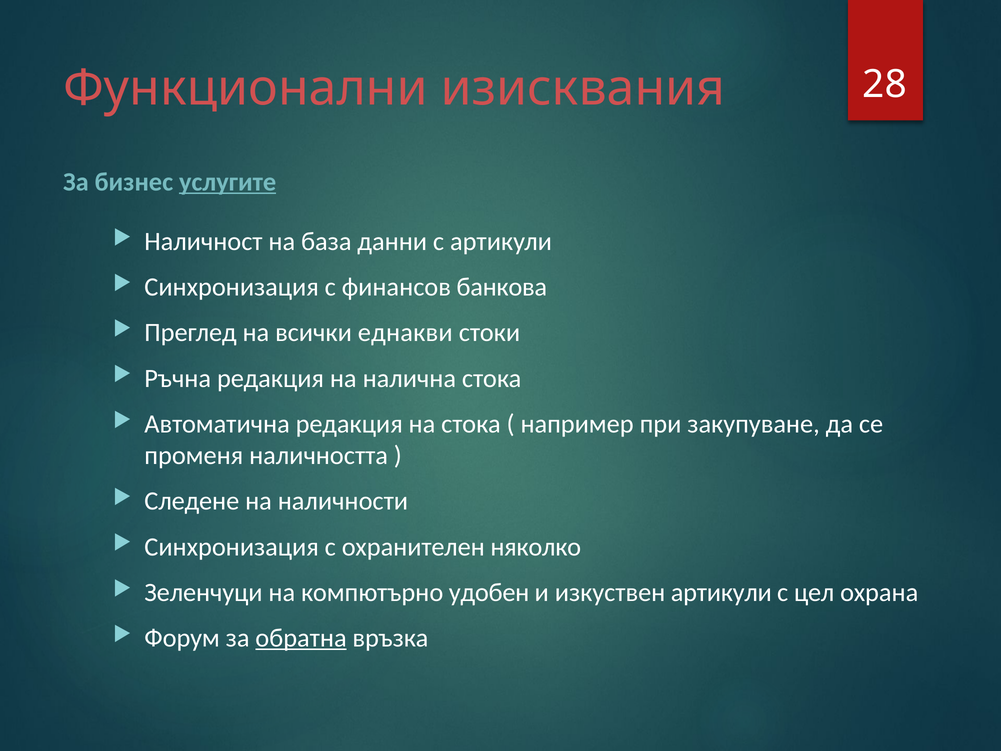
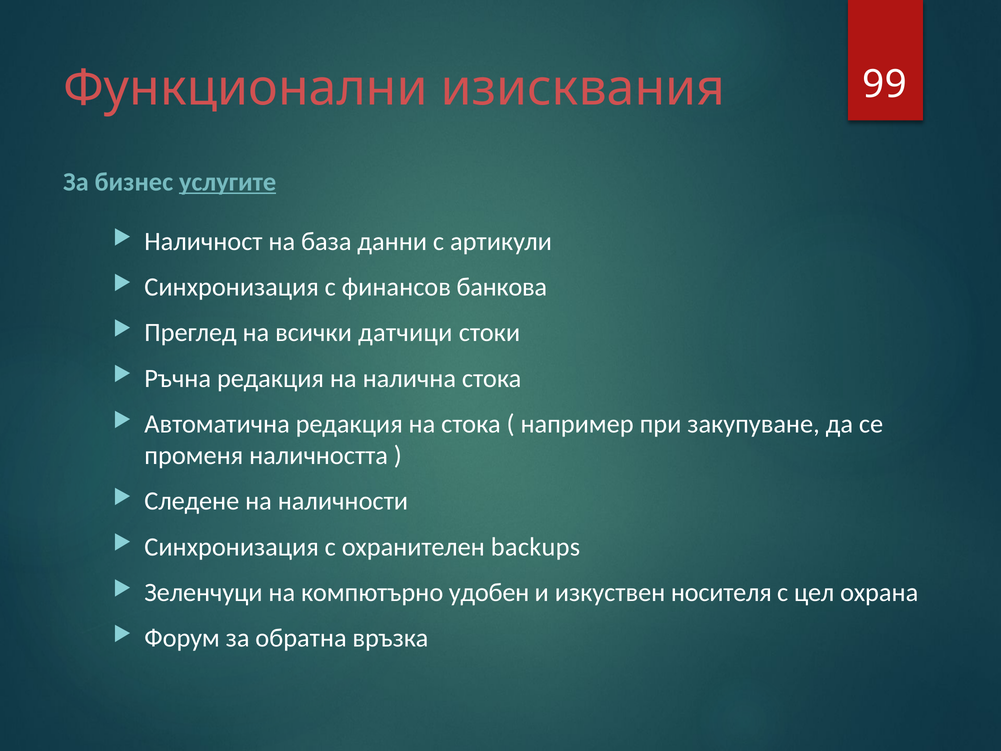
28: 28 -> 99 (885, 84)
еднакви: еднакви -> датчици (405, 333)
няколко: няколко -> backups (536, 547)
изкуствен артикули: артикули -> носителя (721, 592)
обратна underline: present -> none (301, 638)
